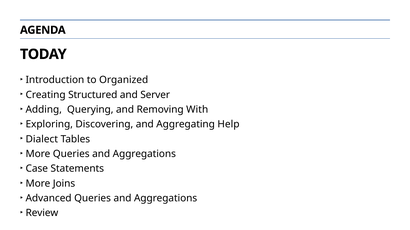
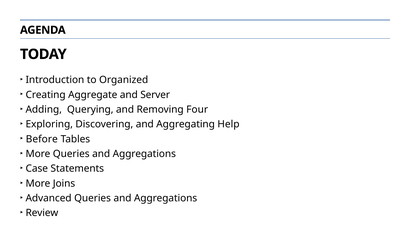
Structured: Structured -> Aggregate (93, 95)
With: With -> Four (197, 110)
Dialect: Dialect -> Before (42, 139)
